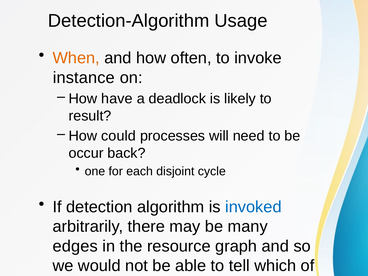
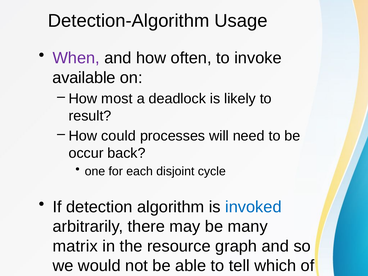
When colour: orange -> purple (76, 58)
instance: instance -> available (84, 78)
have: have -> most (117, 99)
edges: edges -> matrix (75, 246)
